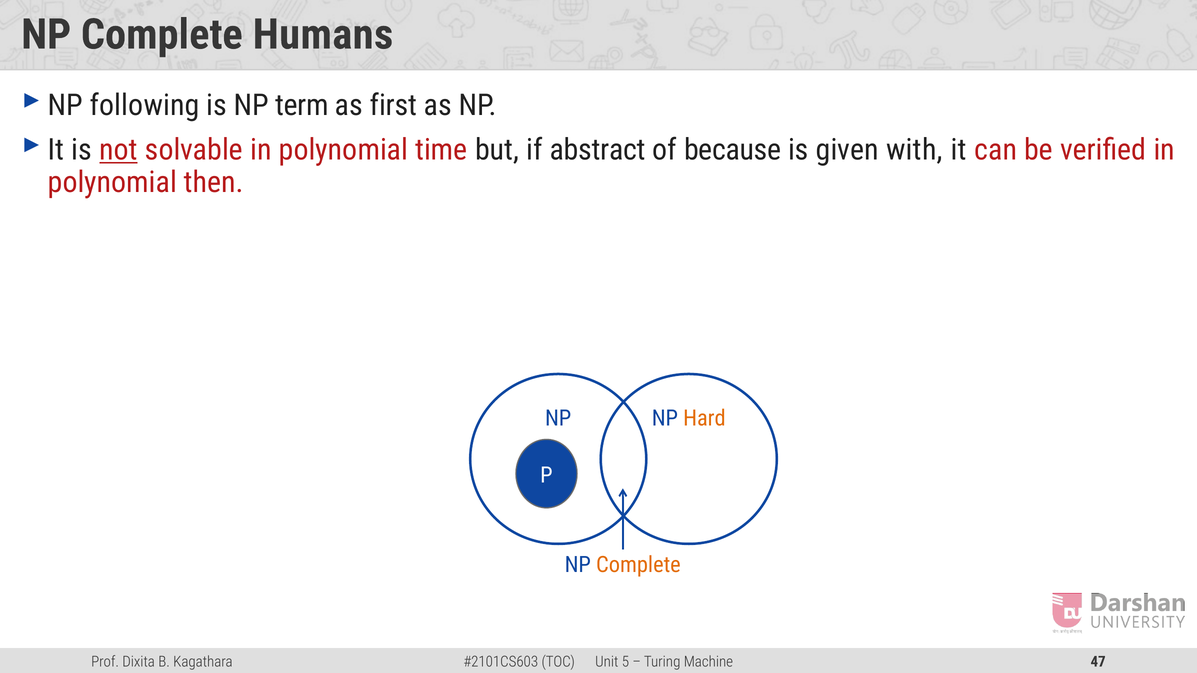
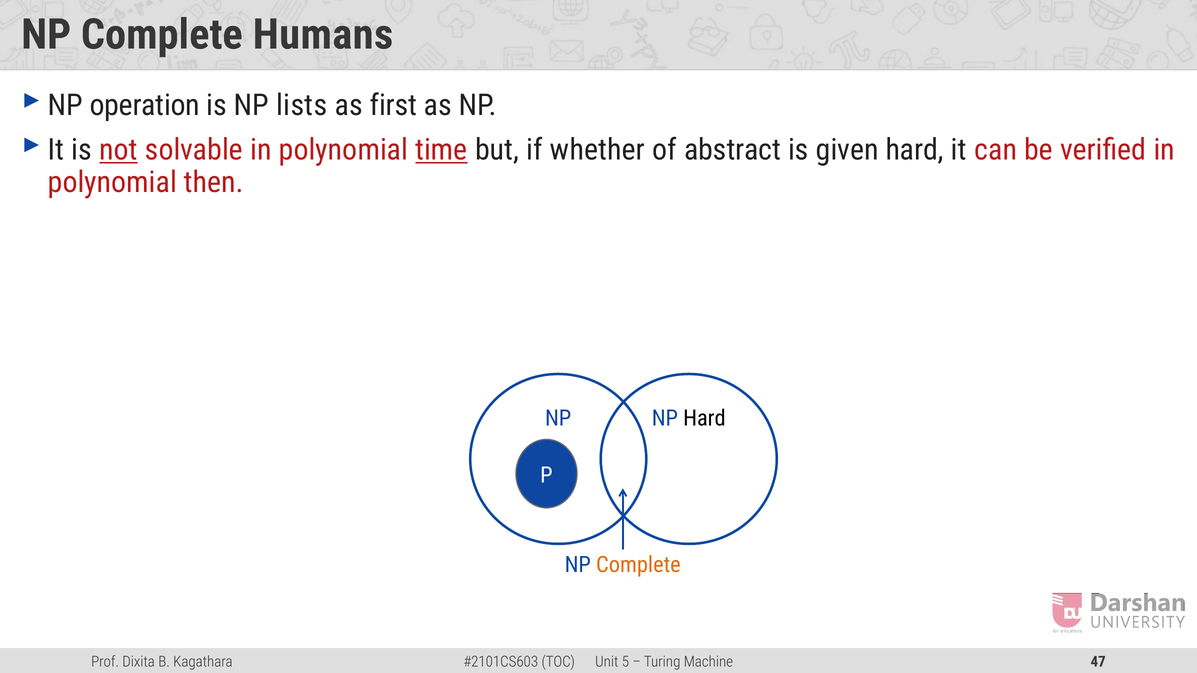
following: following -> operation (145, 105)
term: term -> lists (302, 105)
time underline: none -> present (441, 150)
abstract: abstract -> whether (597, 150)
because: because -> abstract (733, 150)
given with: with -> hard (915, 150)
Hard colour: orange -> black (704, 418)
